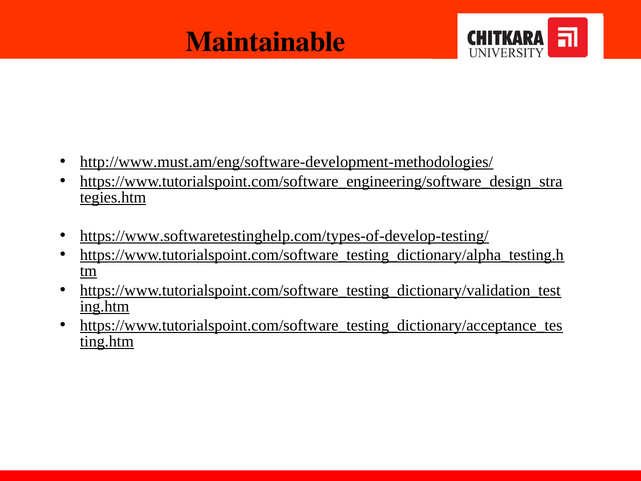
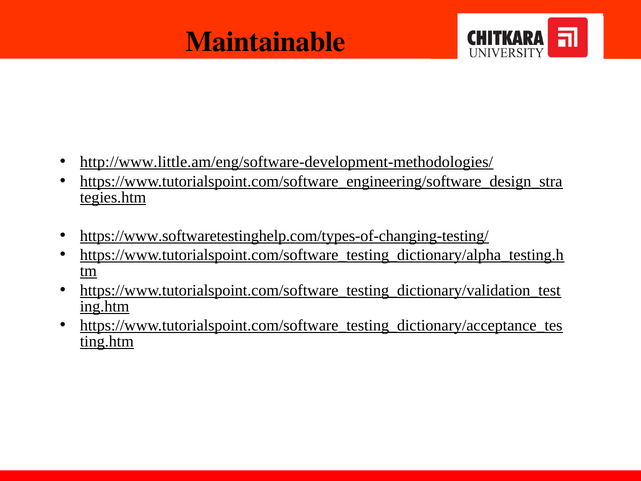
http://www.must.am/eng/software-development-methodologies/: http://www.must.am/eng/software-development-methodologies/ -> http://www.little.am/eng/software-development-methodologies/ (287, 162)
https://www.softwaretestinghelp.com/types-of-develop-testing/: https://www.softwaretestinghelp.com/types-of-develop-testing/ -> https://www.softwaretestinghelp.com/types-of-changing-testing/ (284, 236)
